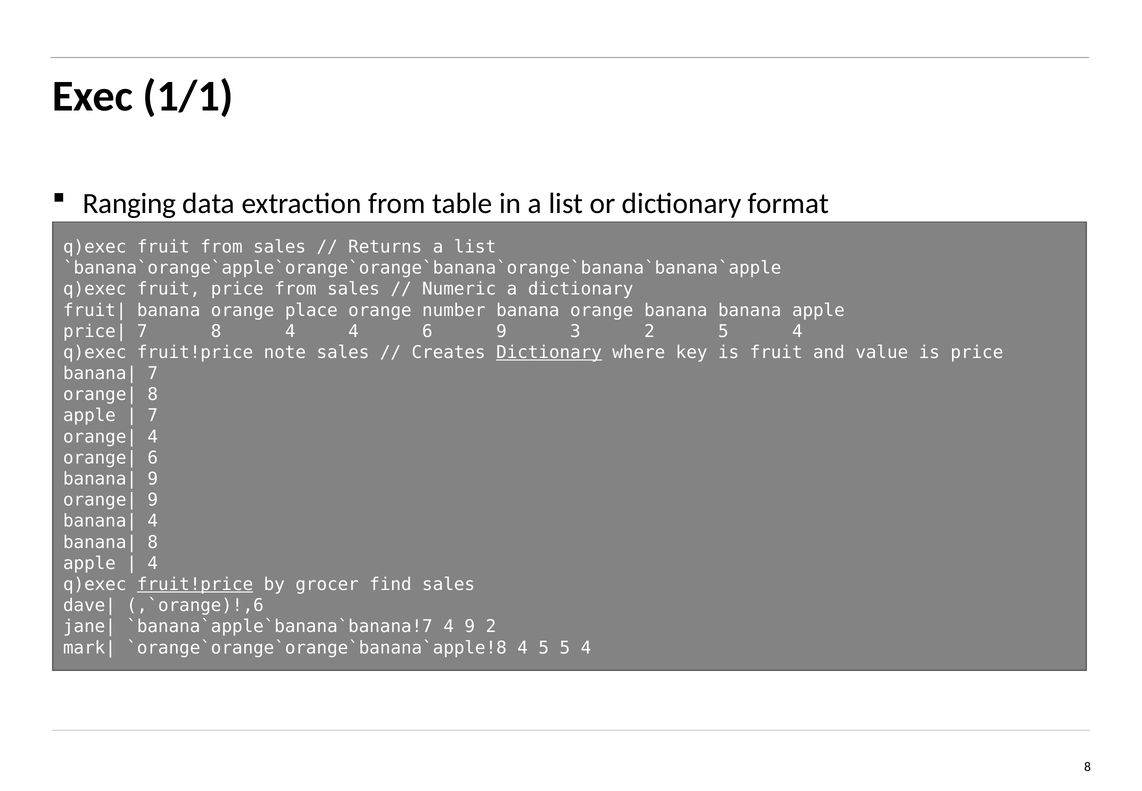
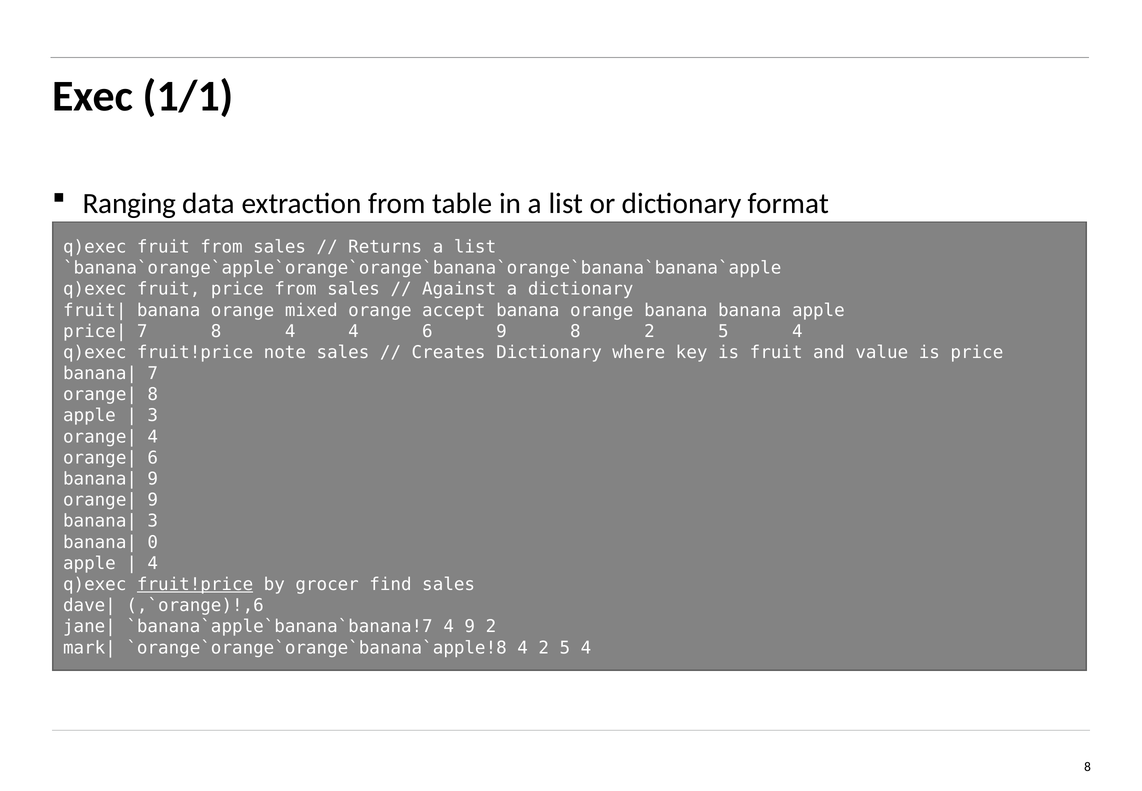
Numeric: Numeric -> Against (459, 289)
place: place -> mixed (311, 310)
number: number -> accept (454, 310)
9 3: 3 -> 8 (575, 331)
Dictionary underline: present -> none (549, 352)
7: 7 -> 3 (153, 415)
4: 4 -> 3 (153, 521)
8: 8 -> 0 (153, 542)
4 5: 5 -> 2 (544, 647)
